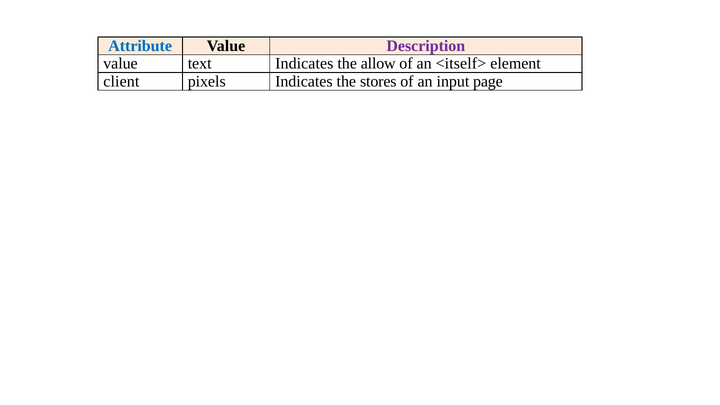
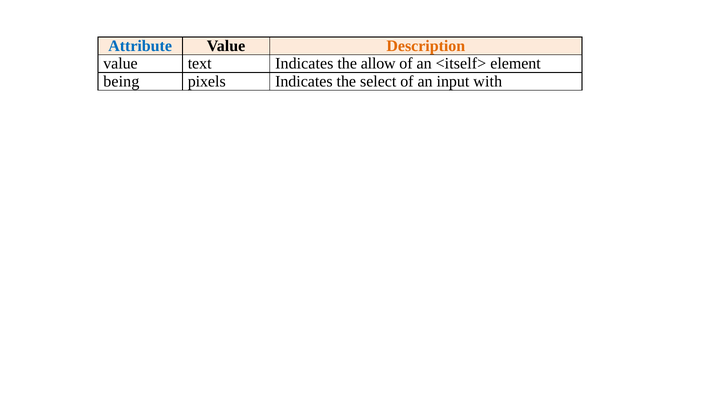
Description colour: purple -> orange (426, 46)
client: client -> being (121, 82)
stores: stores -> select (378, 82)
page: page -> with (488, 82)
